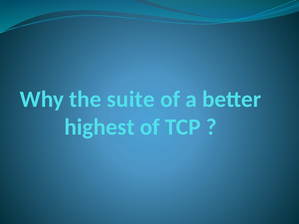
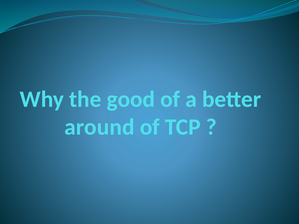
suite: suite -> good (131, 99)
highest: highest -> around (99, 127)
